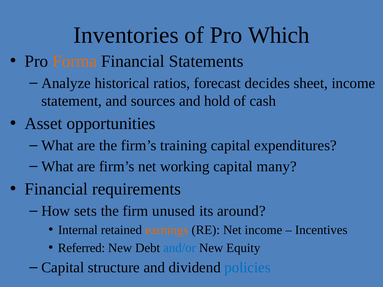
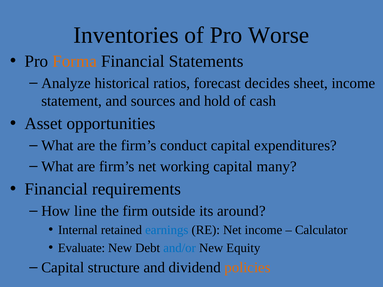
Which: Which -> Worse (279, 35)
training: training -> conduct (184, 146)
sets: sets -> line (85, 211)
unused: unused -> outside (174, 211)
earnings colour: orange -> blue (167, 230)
Incentives: Incentives -> Calculator (321, 230)
Referred: Referred -> Evaluate (82, 248)
policies colour: blue -> orange (247, 268)
